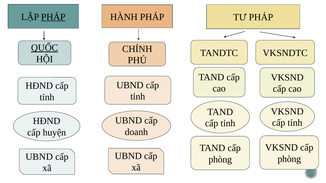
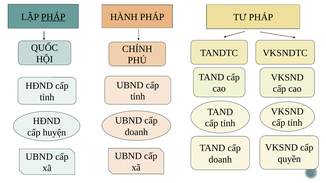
QUỐC underline: present -> none (45, 48)
phòng: phòng -> quyền (289, 159)
phòng: phòng -> doanh (220, 160)
